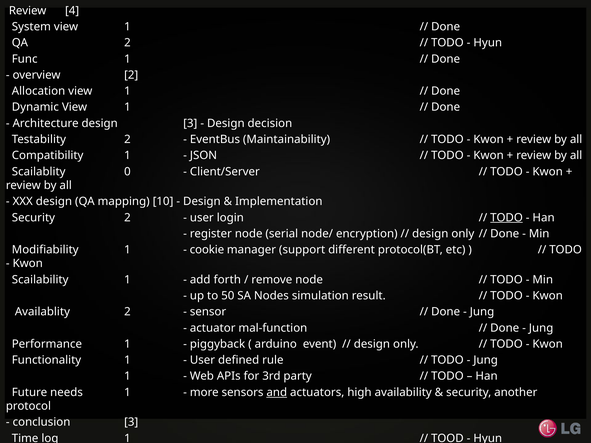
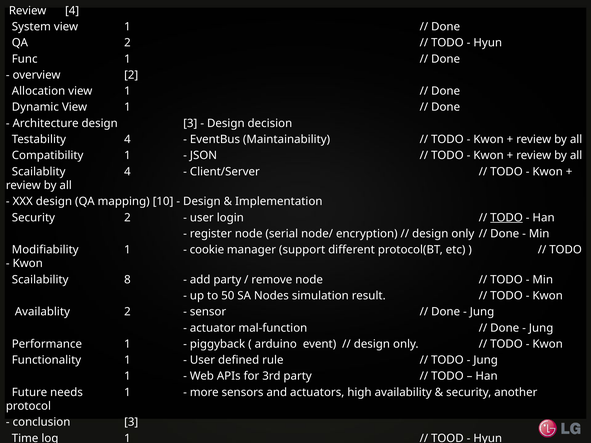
Testability 2: 2 -> 4 (127, 139)
Scailablity 0: 0 -> 4 (127, 172)
Scailability 1: 1 -> 8 (127, 280)
add forth: forth -> party (227, 280)
and underline: present -> none (277, 392)
